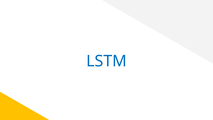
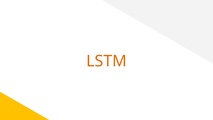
LSTM colour: blue -> orange (106, 61)
